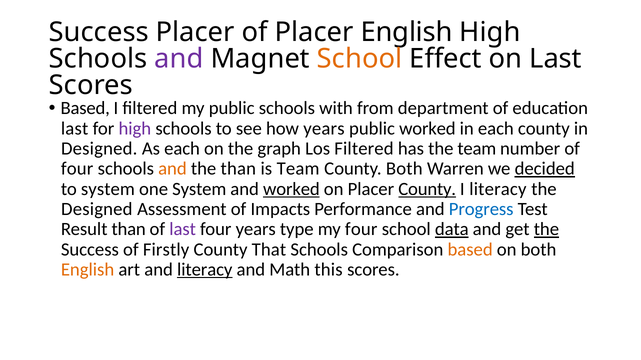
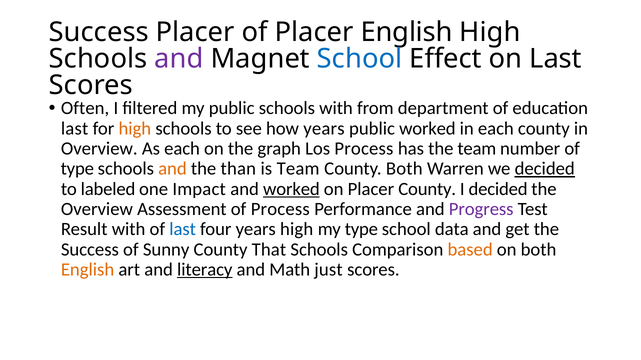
School colour: orange -> blue (360, 59)
Based: Based -> Often (85, 108)
high colour: purple -> orange (135, 129)
Designed: Designed -> Overview (99, 149)
Los Filtered: Filtered -> Process (364, 149)
four: four -> type (77, 169)
to system: system -> labeled (108, 189)
one System: System -> Impact (199, 189)
County underline: present -> none (427, 189)
I literacy: literacy -> decided (498, 189)
Designed: Designed -> Overview (97, 209)
of Impacts: Impacts -> Process (280, 209)
Progress colour: blue -> purple (481, 209)
Result than: than -> with (129, 230)
last colour: purple -> blue (183, 230)
years type: type -> high (297, 230)
my four: four -> type (361, 230)
data underline: present -> none (452, 230)
the underline: present -> none (546, 230)
Firstly: Firstly -> Sunny (166, 250)
this: this -> just (329, 270)
